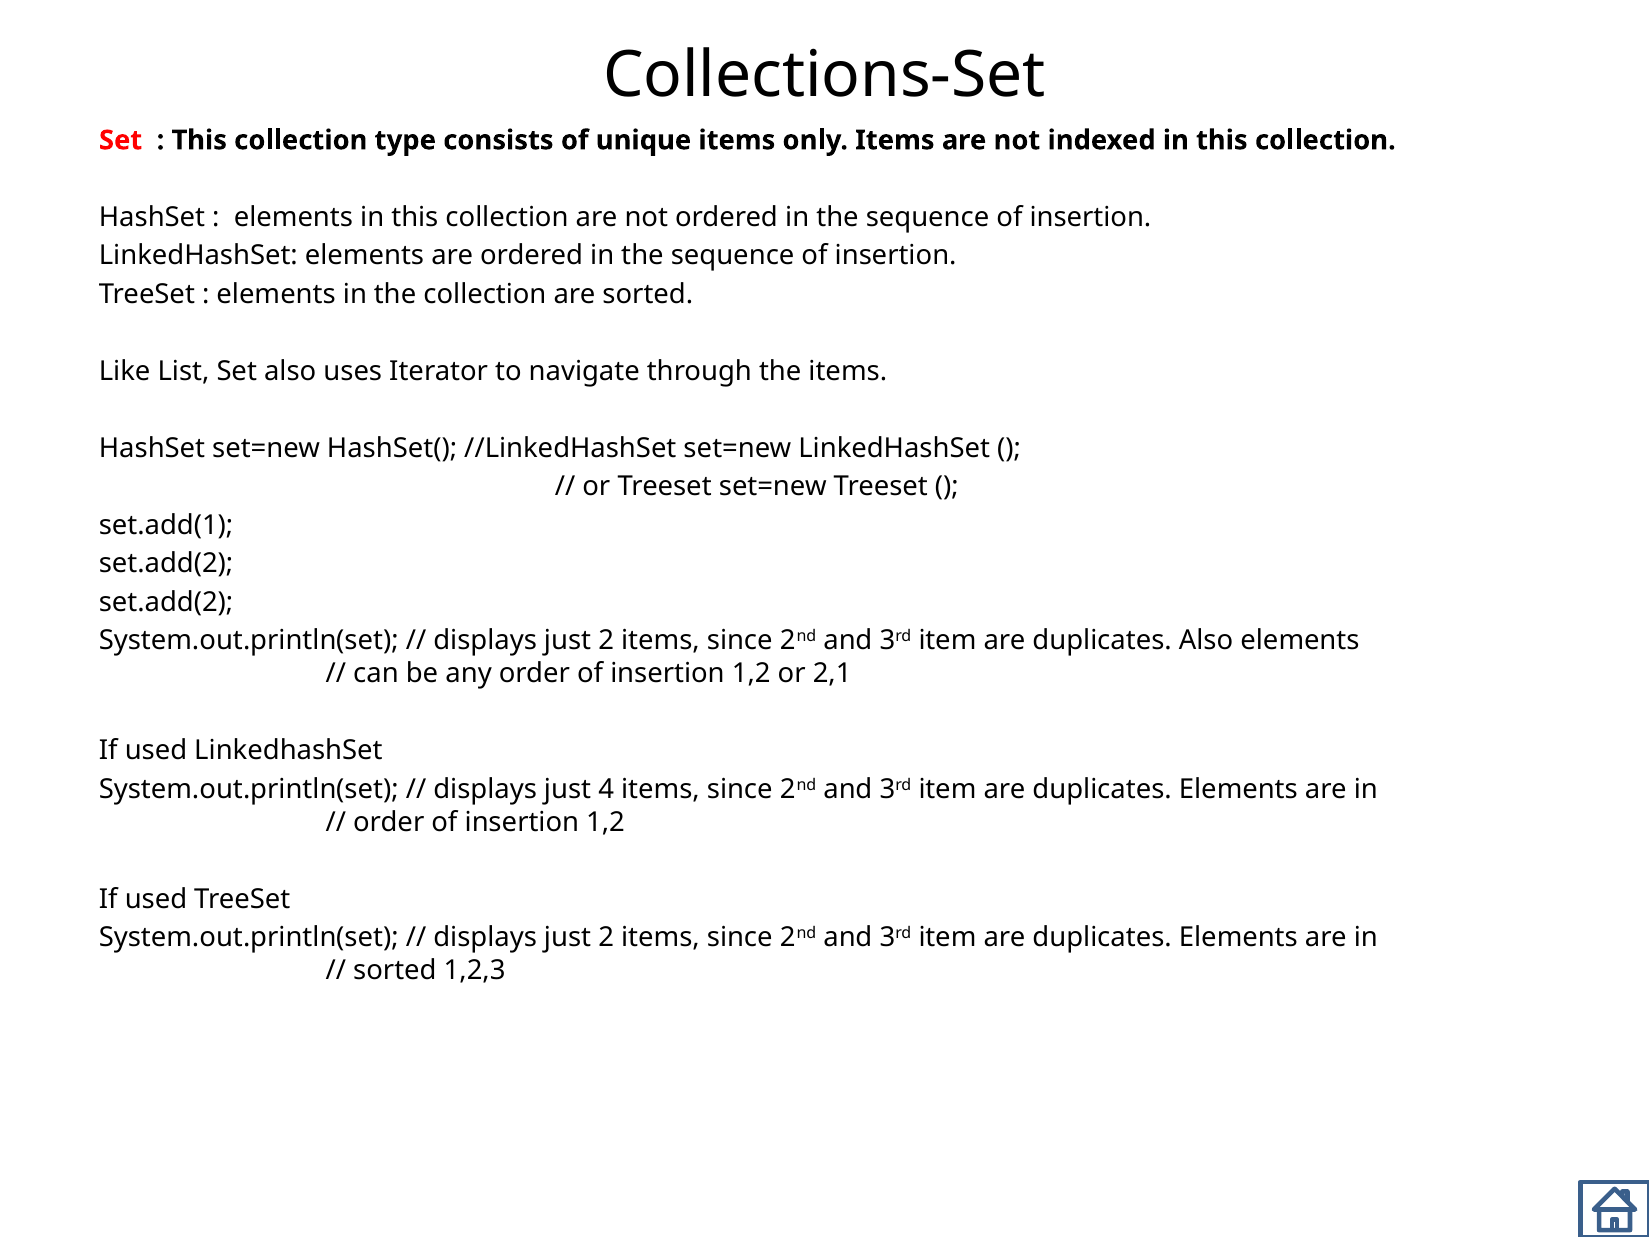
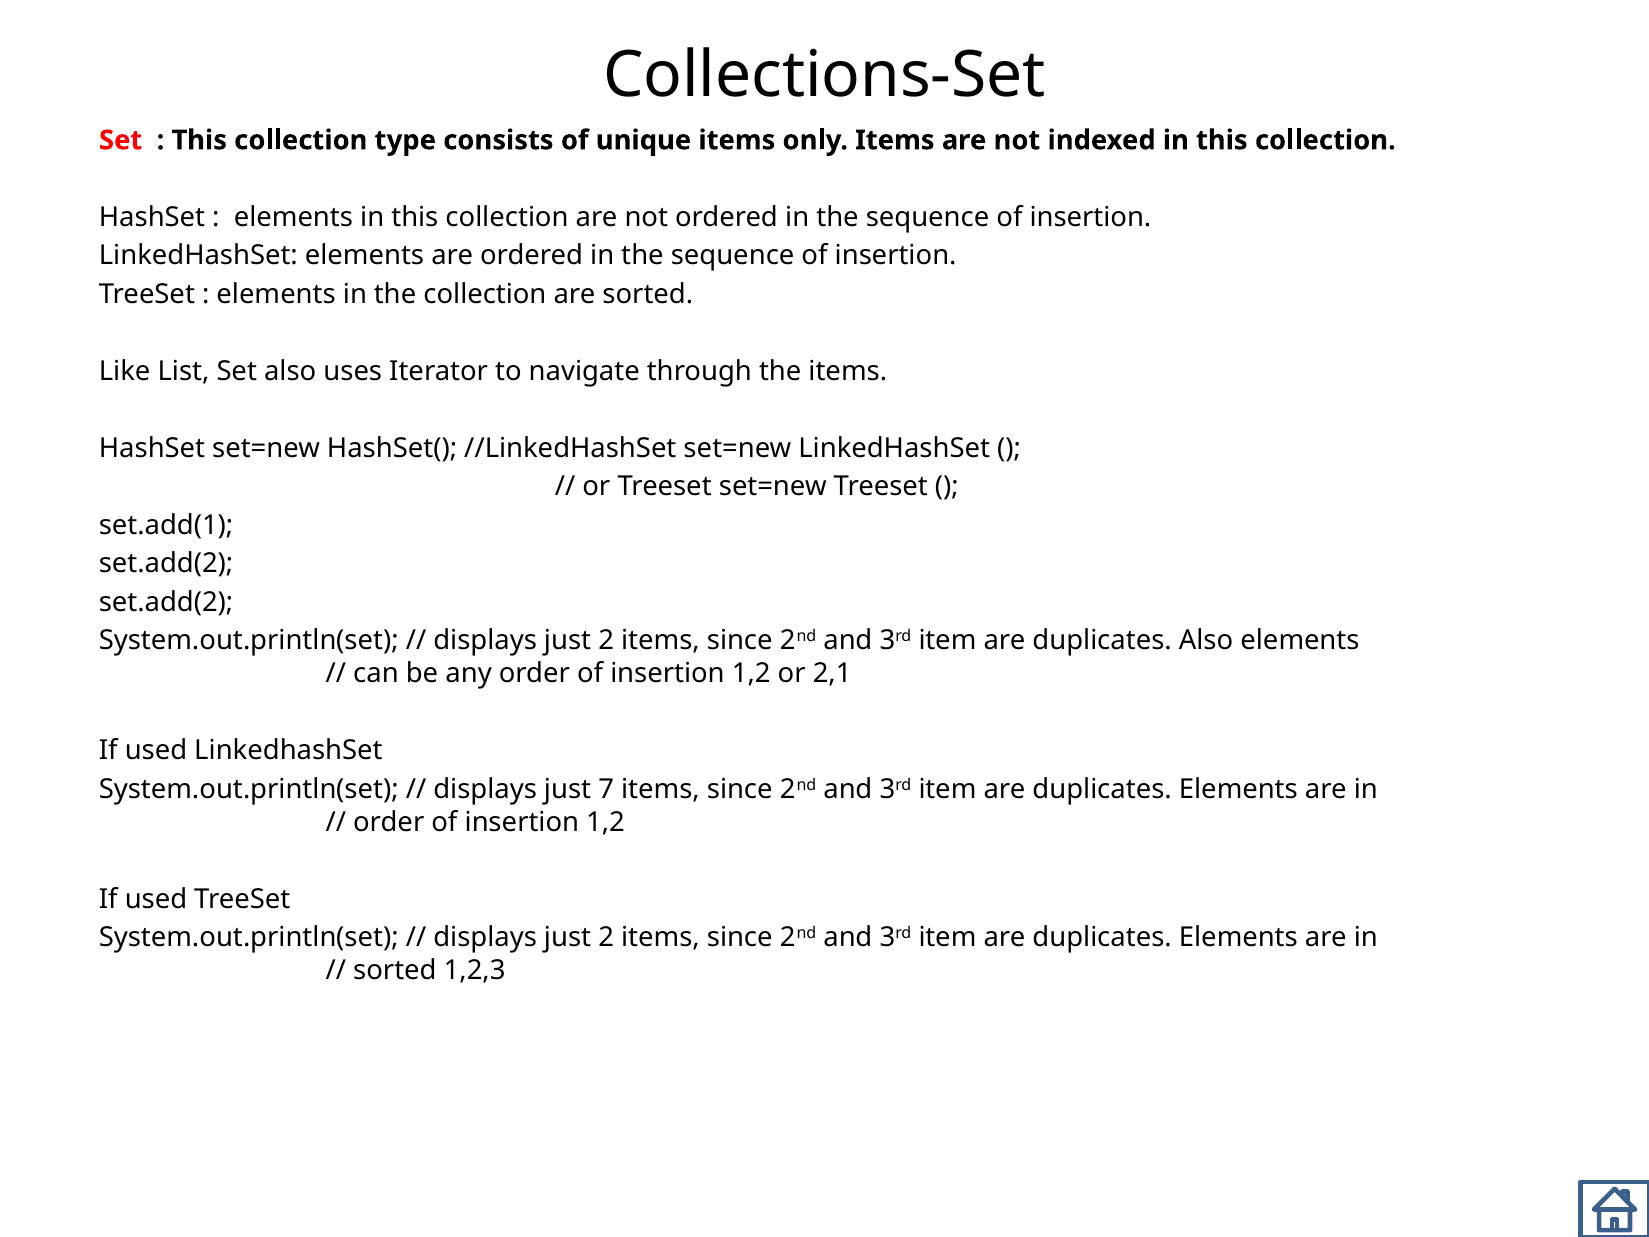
4: 4 -> 7 (606, 789)
